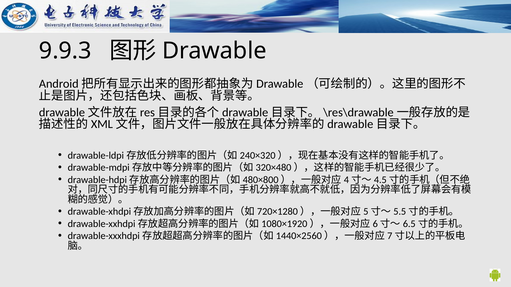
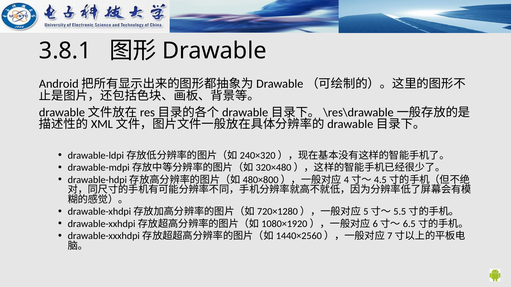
9.9.3: 9.9.3 -> 3.8.1 (65, 51)
